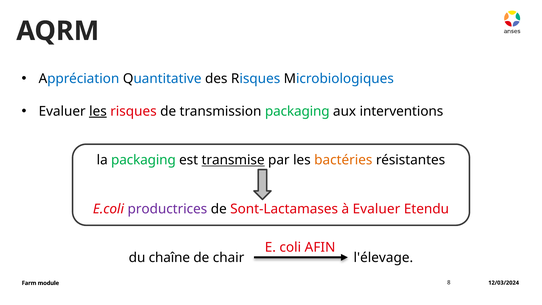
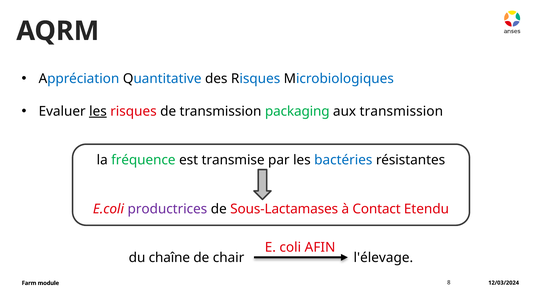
aux interventions: interventions -> transmission (401, 111)
la packaging: packaging -> fréquence (143, 160)
transmise underline: present -> none (233, 160)
bactéries colour: orange -> blue (343, 160)
Sont-Lactamases: Sont-Lactamases -> Sous-Lactamases (284, 209)
à Evaluer: Evaluer -> Contact (377, 209)
